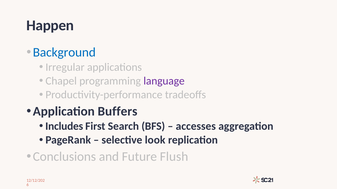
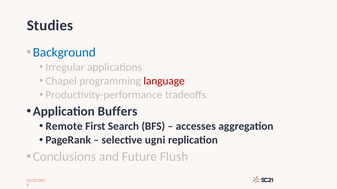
Happen: Happen -> Studies (50, 25)
language colour: purple -> red (164, 81)
Includes: Includes -> Remote (64, 127)
look: look -> ugni (155, 140)
